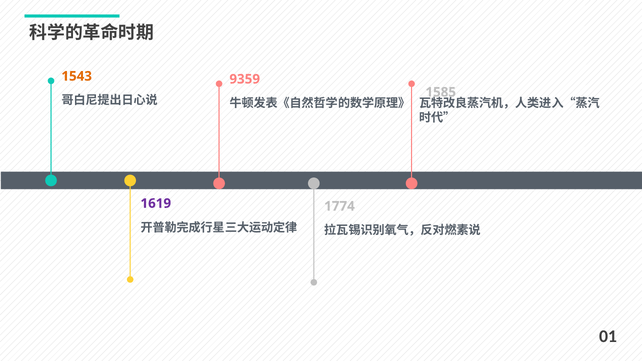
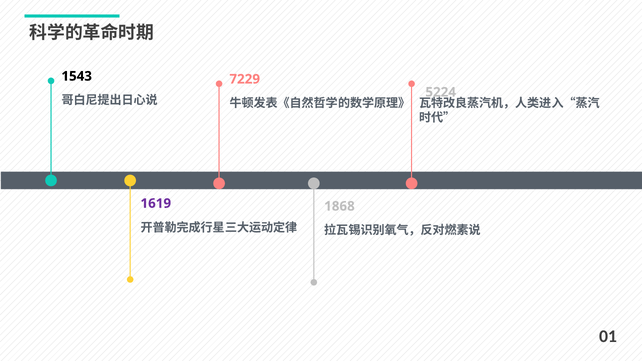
1543 colour: orange -> black (77, 76)
9359: 9359 -> 7229 (245, 79)
1585: 1585 -> 5224 (441, 92)
1774: 1774 -> 1868 (339, 206)
